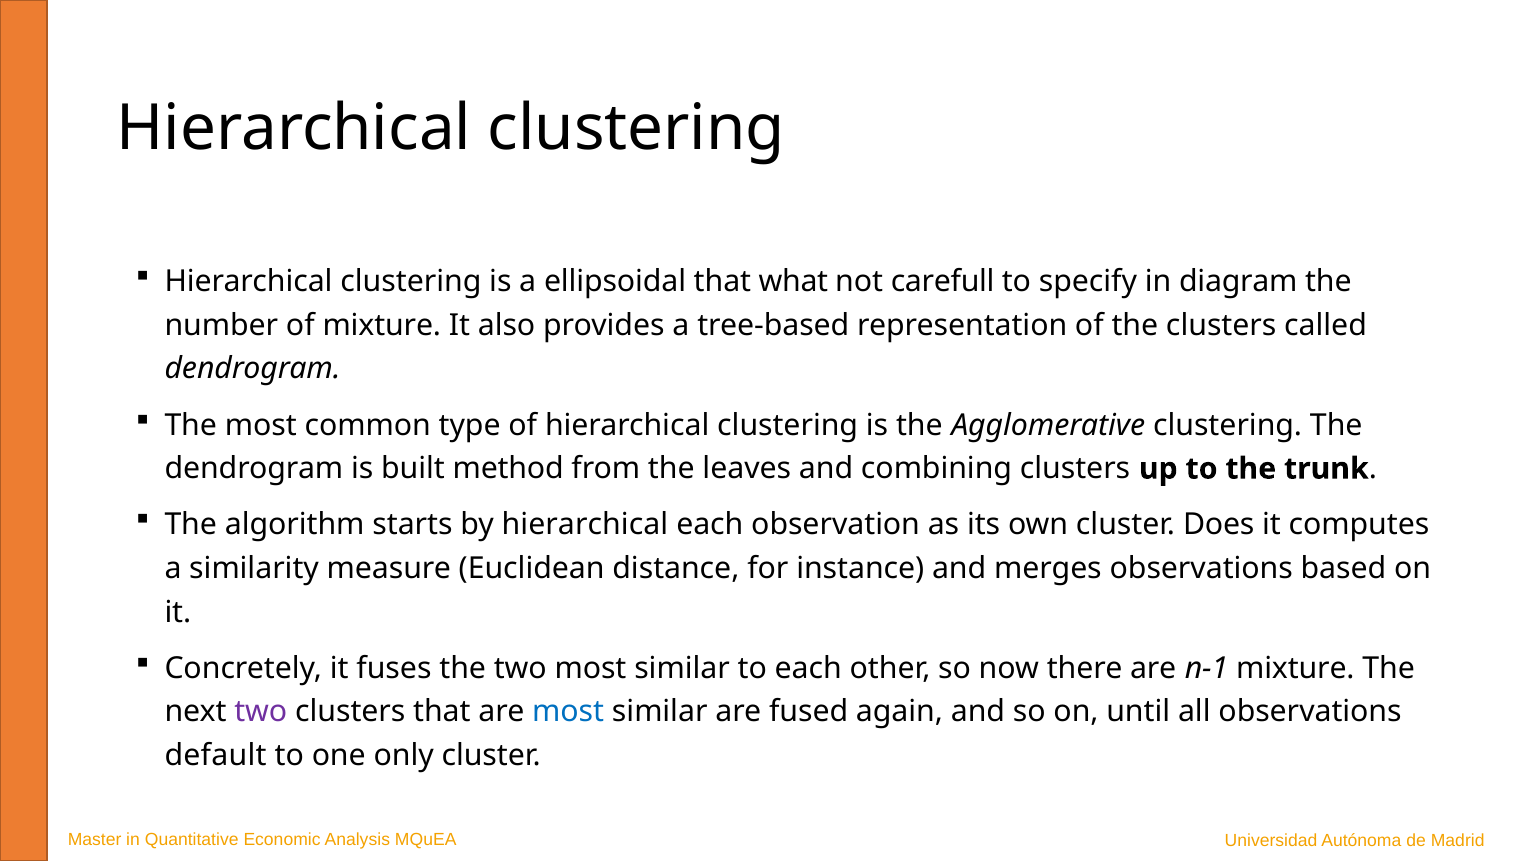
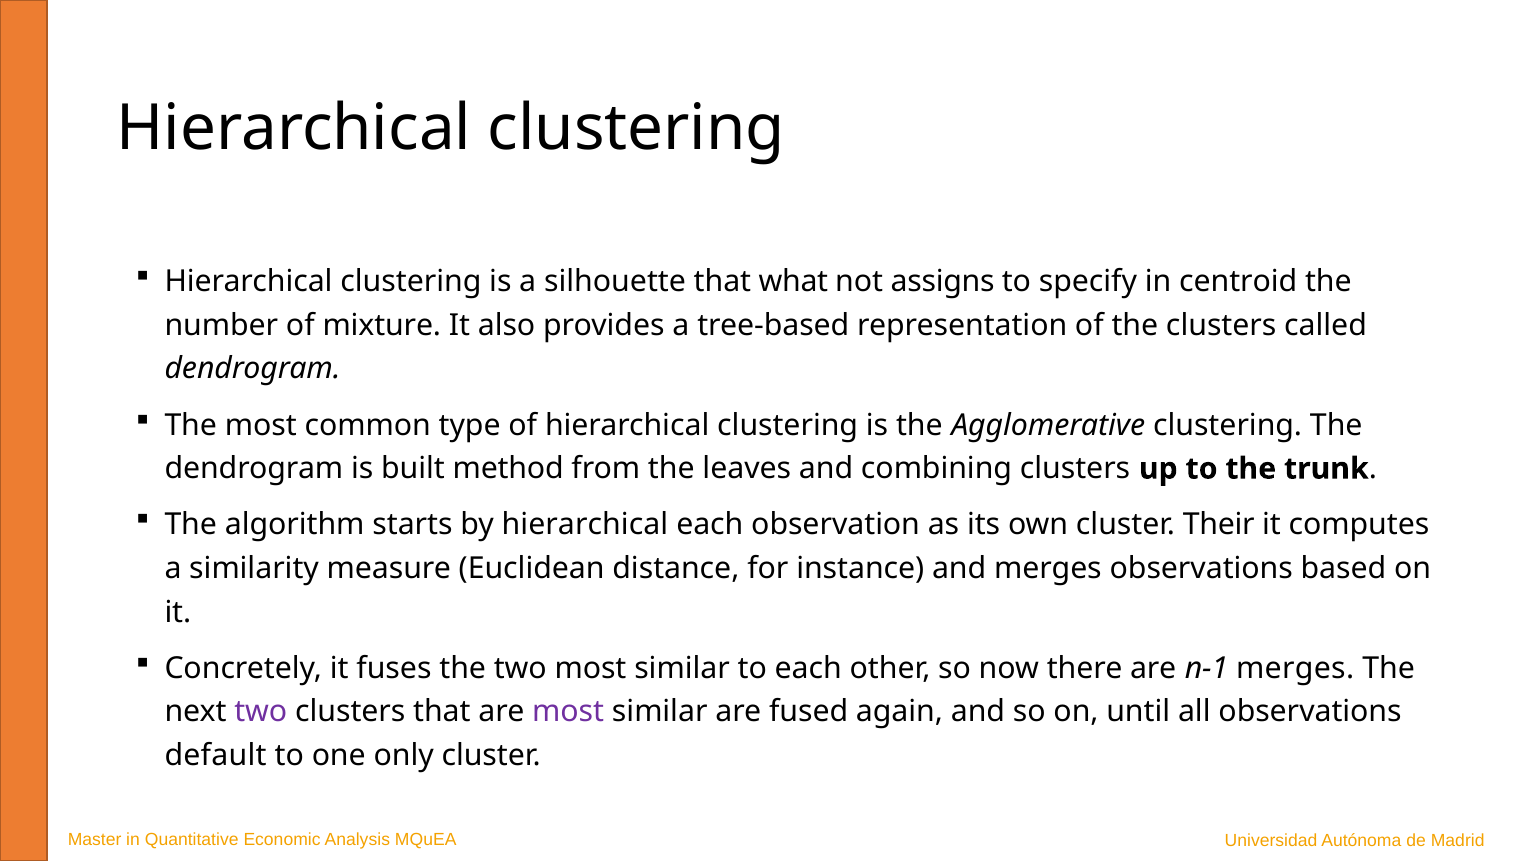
ellipsoidal: ellipsoidal -> silhouette (615, 282)
carefull: carefull -> assigns (943, 282)
diagram: diagram -> centroid (1238, 282)
Does: Does -> Their (1219, 525)
n-1 mixture: mixture -> merges (1295, 669)
most colour: blue -> purple (568, 712)
